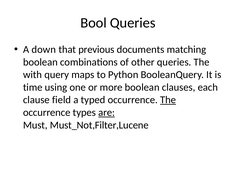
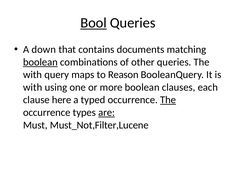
Bool underline: none -> present (94, 23)
previous: previous -> contains (96, 50)
boolean underline: none -> present (40, 62)
Python: Python -> Reason (123, 75)
time: time -> with (33, 87)
field: field -> here (62, 100)
